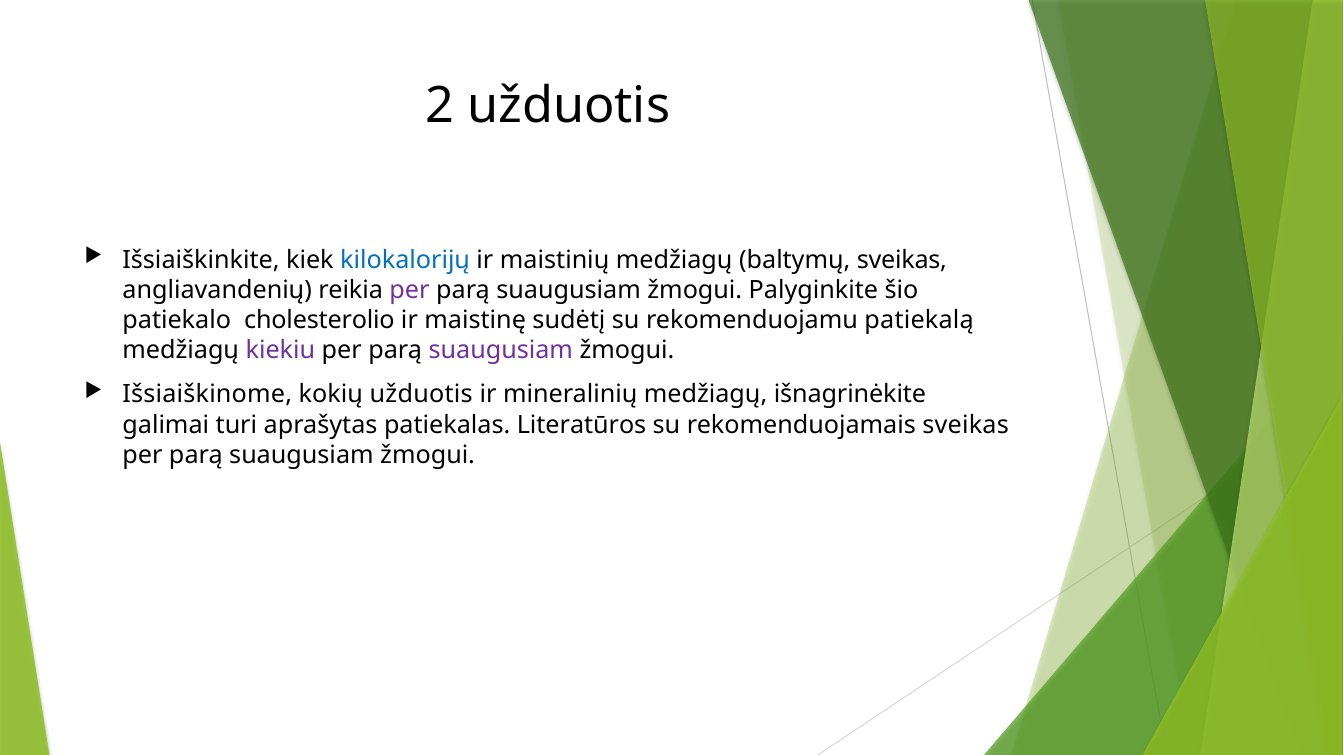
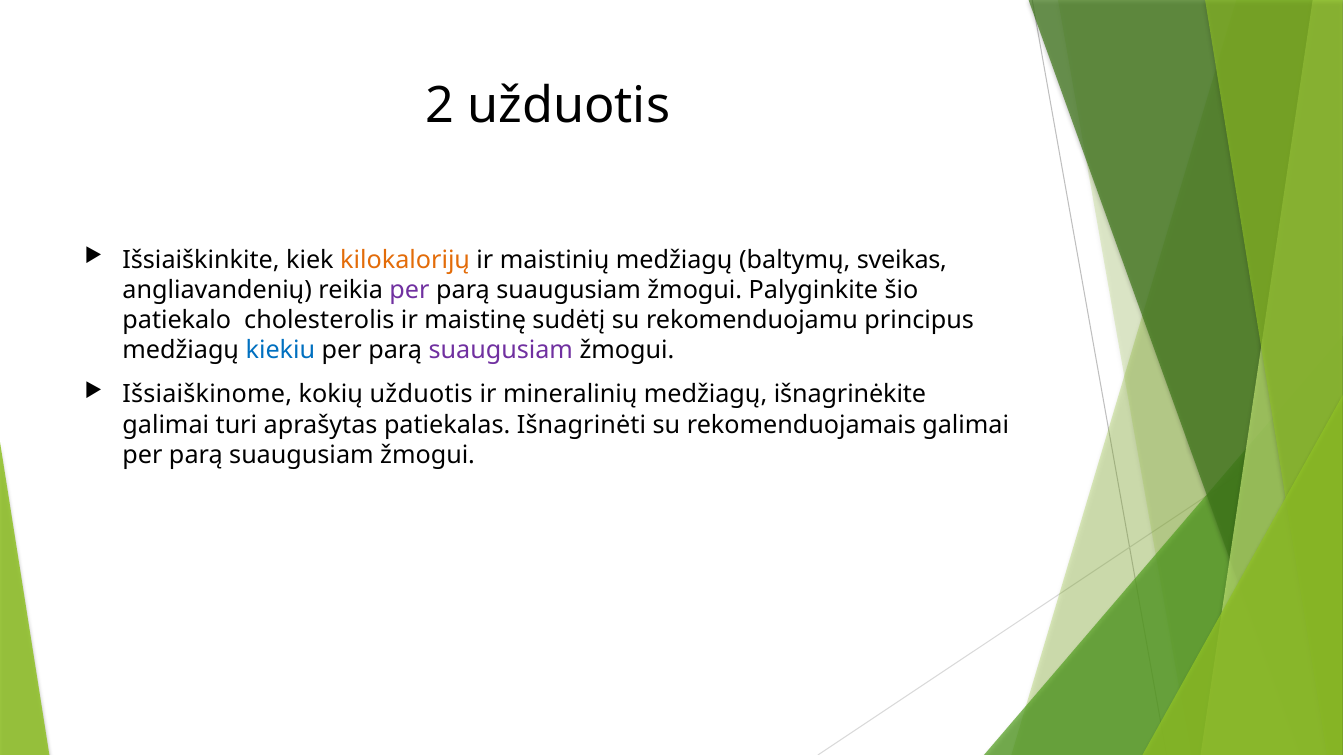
kilokalorijų colour: blue -> orange (405, 260)
cholesterolio: cholesterolio -> cholesterolis (319, 320)
patiekalą: patiekalą -> principus (919, 320)
kiekiu colour: purple -> blue (280, 351)
Literatūros: Literatūros -> Išnagrinėti (581, 425)
rekomenduojamais sveikas: sveikas -> galimai (966, 425)
